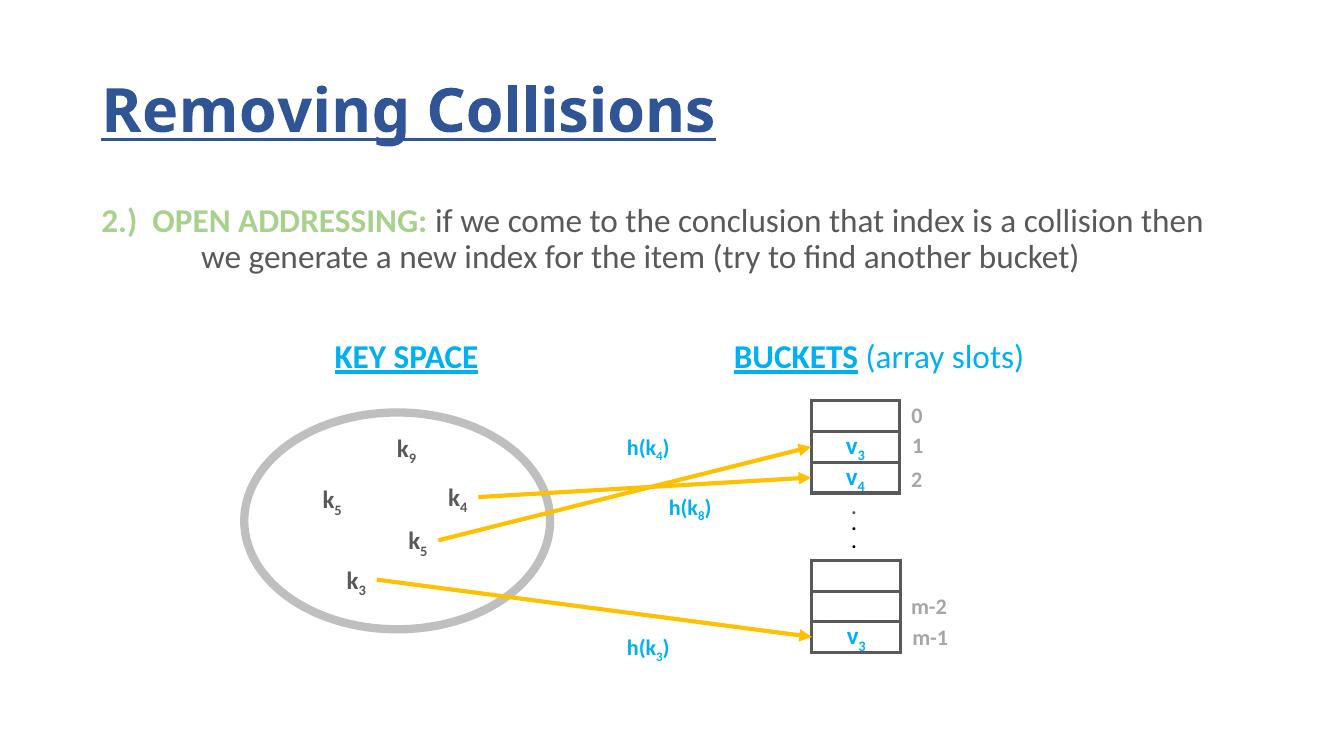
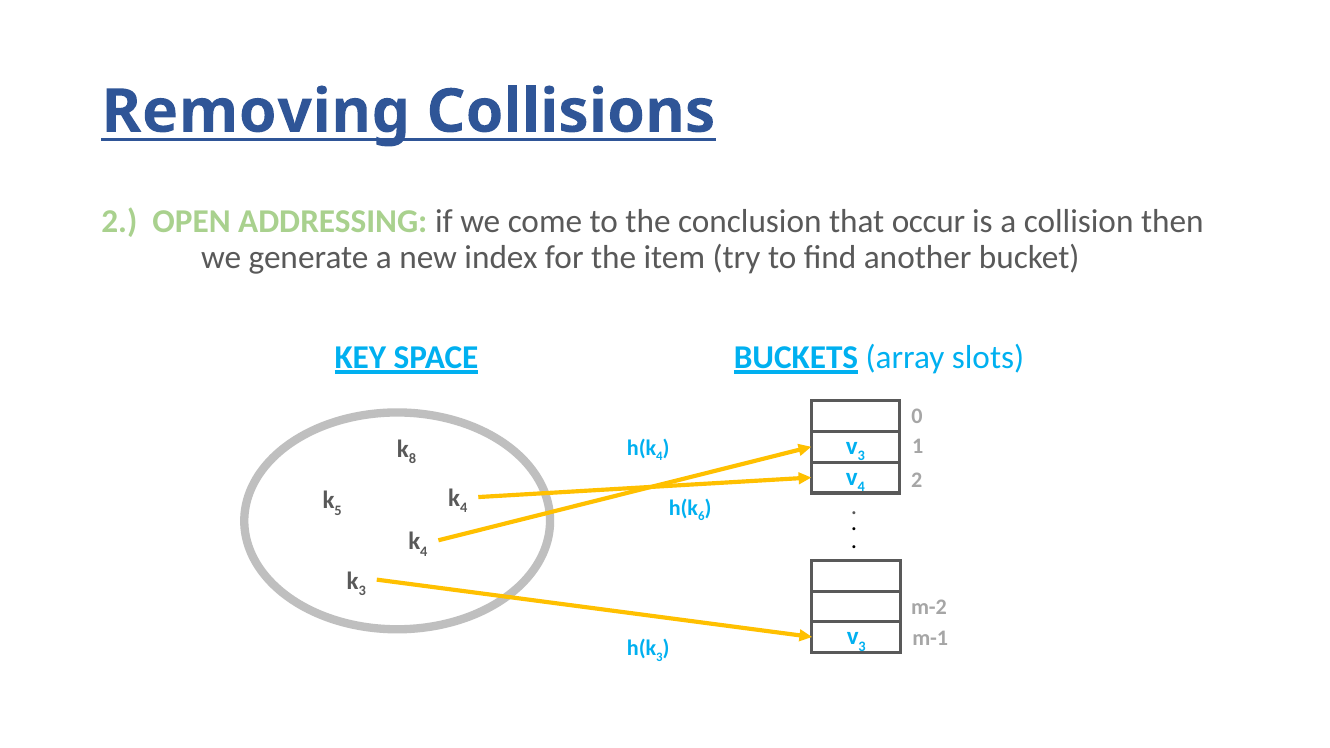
that index: index -> occur (928, 222)
9: 9 -> 8 (412, 459)
8: 8 -> 6 (701, 517)
5: 5 -> 4 (424, 552)
